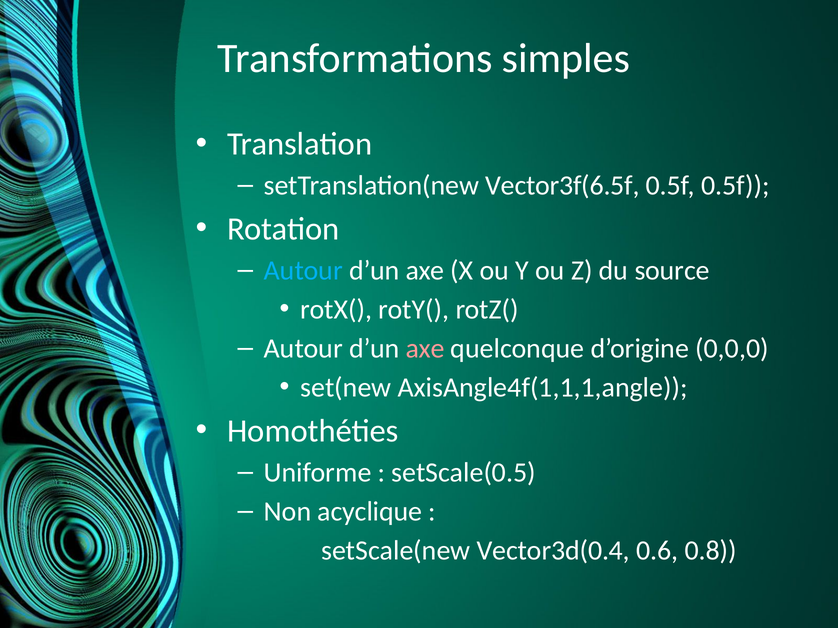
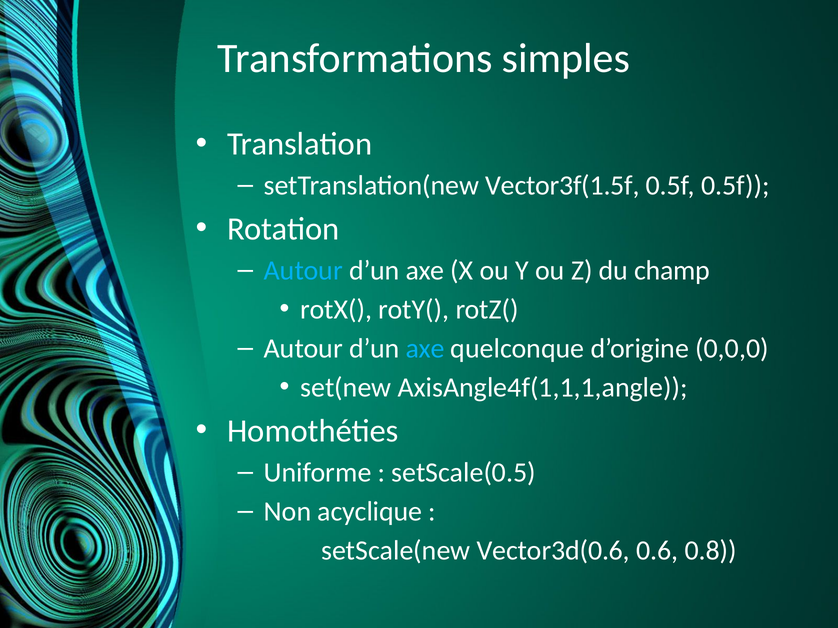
Vector3f(6.5f: Vector3f(6.5f -> Vector3f(1.5f (562, 186)
source: source -> champ (672, 271)
axe colour: pink -> light blue (425, 349)
Vector3d(0.4: Vector3d(0.4 -> Vector3d(0.6 (553, 551)
